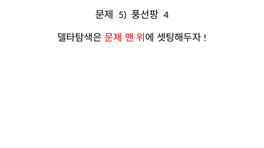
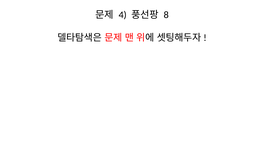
5: 5 -> 4 (123, 15)
4: 4 -> 8 (166, 15)
